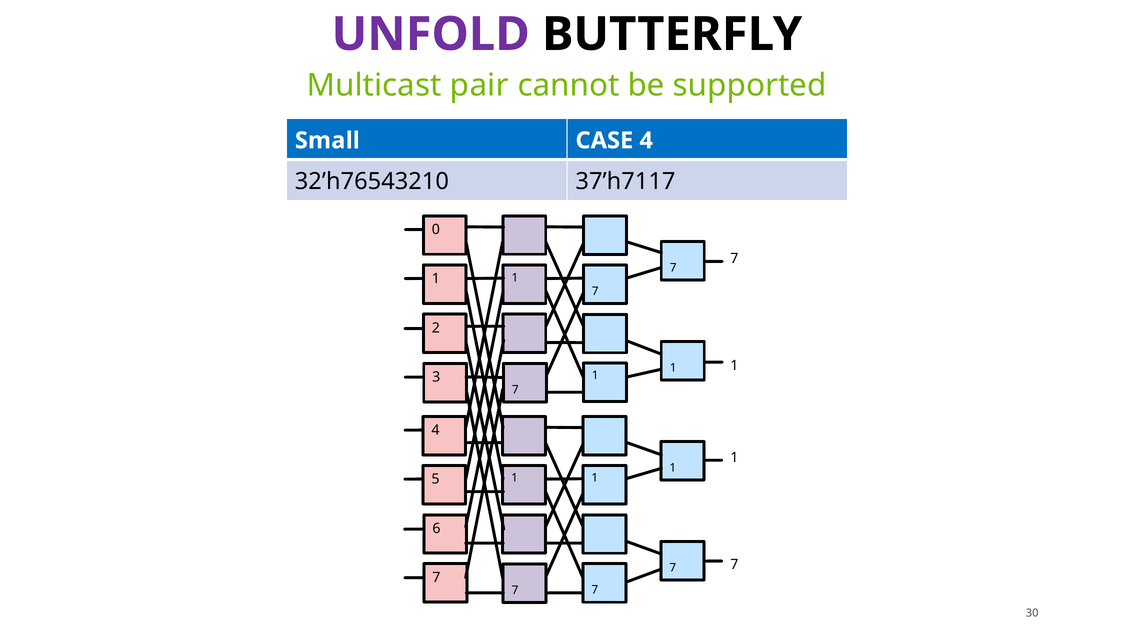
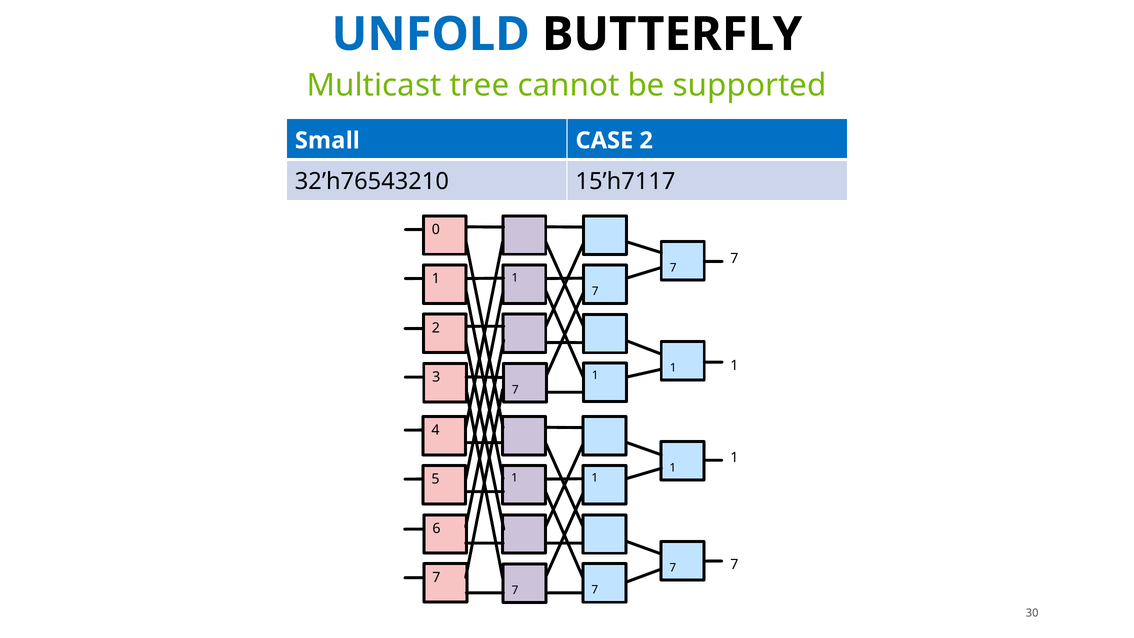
UNFOLD colour: purple -> blue (431, 34)
pair: pair -> tree (480, 85)
CASE 4: 4 -> 2 (646, 140)
37’h7117: 37’h7117 -> 15’h7117 (625, 181)
